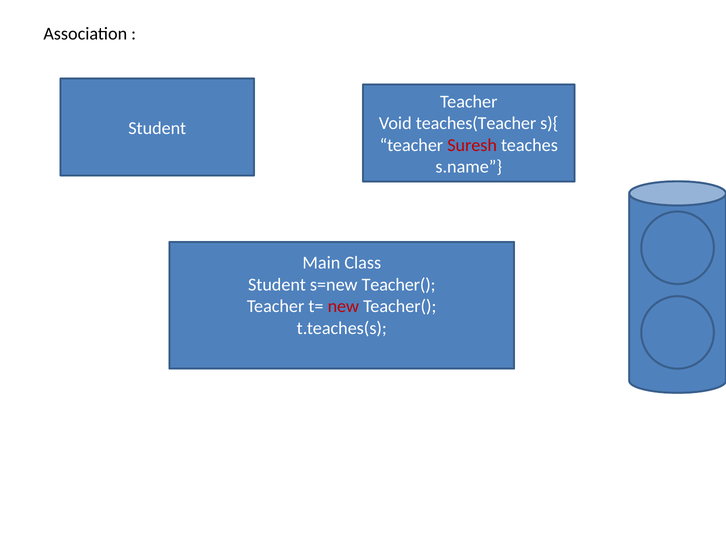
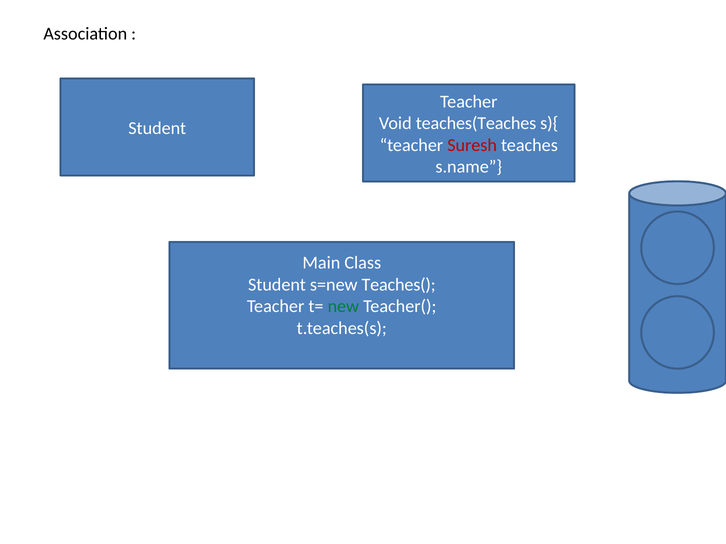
teaches(Teacher: teaches(Teacher -> teaches(Teaches (476, 123)
s=new Teacher(: Teacher( -> Teaches( (399, 285)
new colour: red -> green (343, 307)
